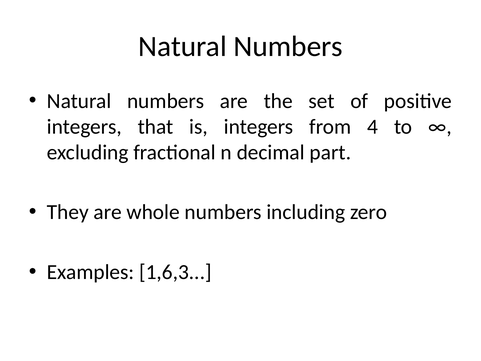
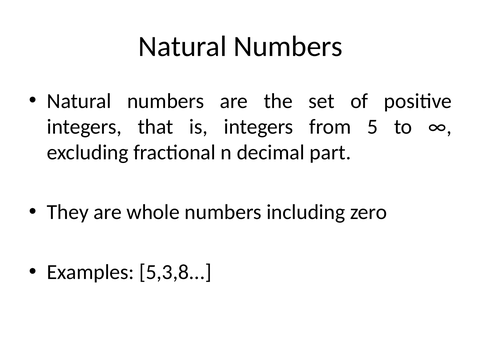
4: 4 -> 5 (373, 127)
1,6,3: 1,6,3 -> 5,3,8 (175, 272)
